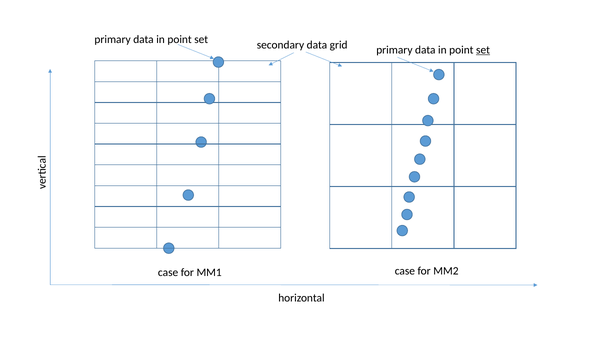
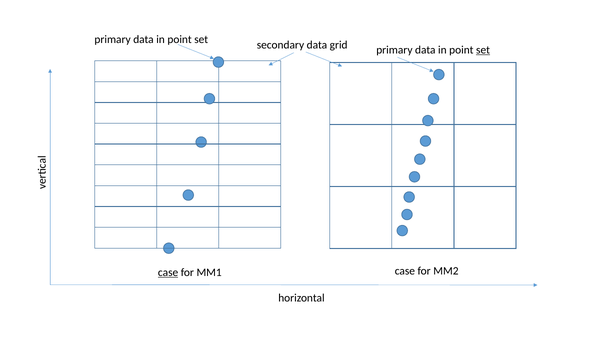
case underline: none -> present (168, 273)
